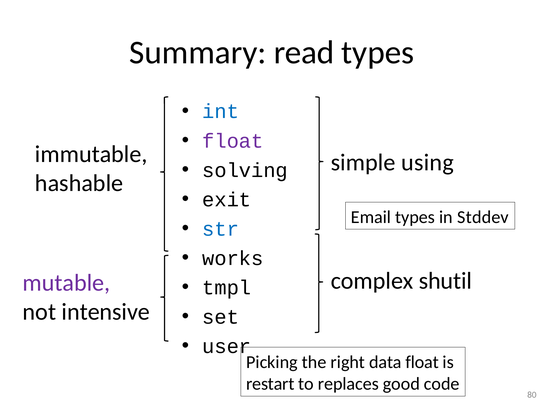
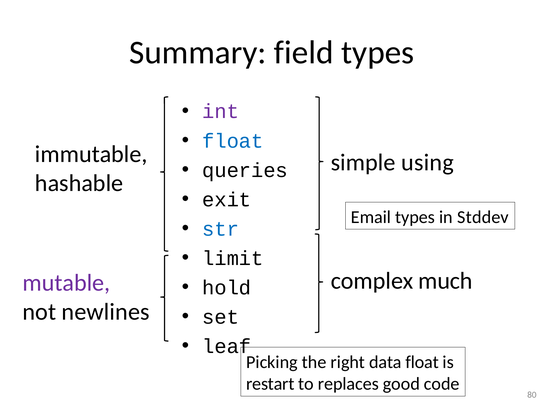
read: read -> field (304, 53)
int colour: blue -> purple (221, 112)
float colour: purple -> blue (233, 141)
solving: solving -> queries (245, 170)
works: works -> limit (233, 258)
shutil: shutil -> much (445, 281)
tmpl: tmpl -> hold (227, 288)
intensive: intensive -> newlines (106, 312)
user: user -> leaf (227, 346)
